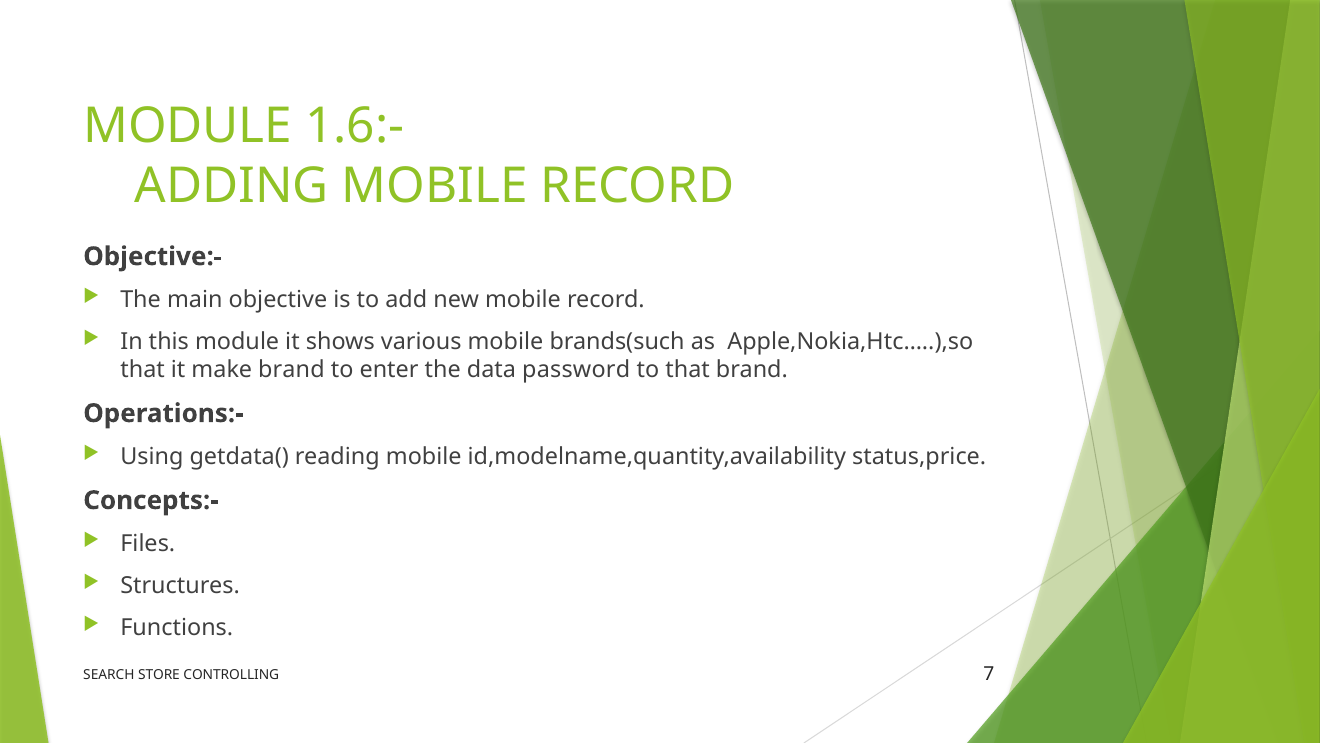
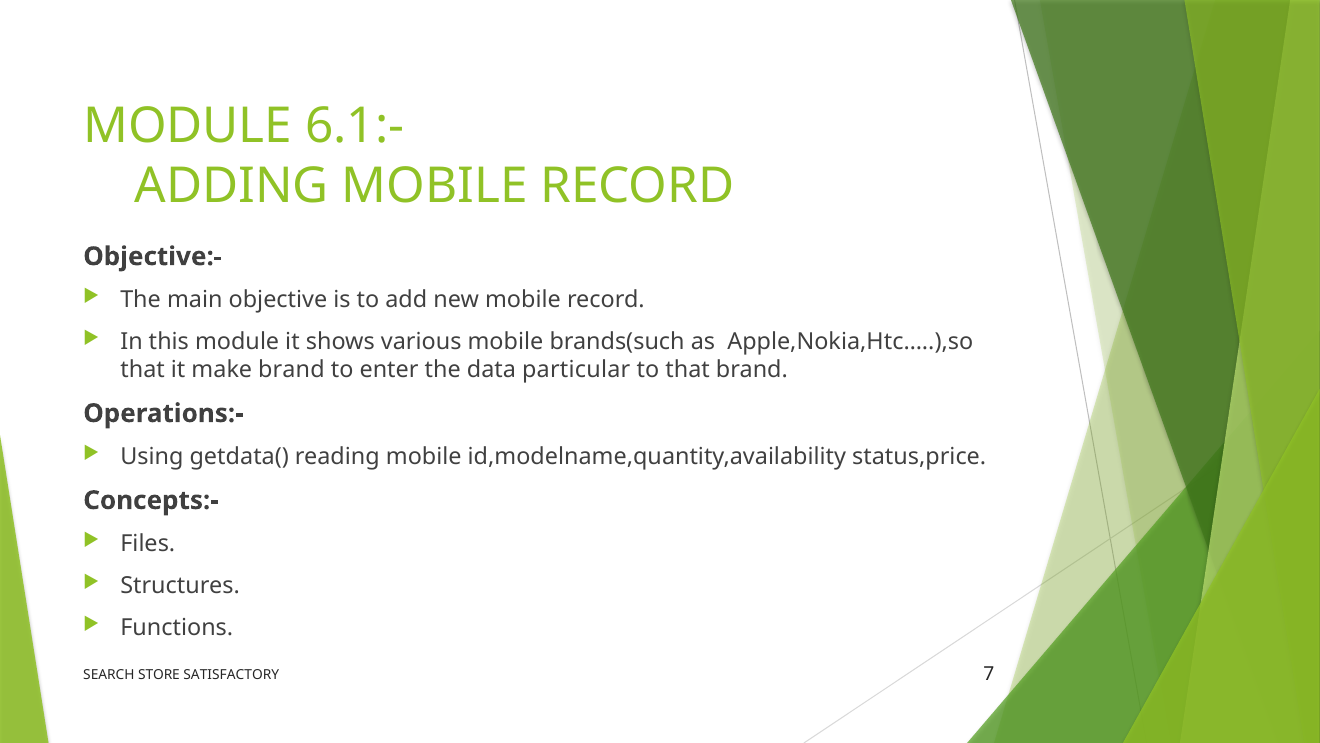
1.6:-: 1.6:- -> 6.1:- (355, 127)
password: password -> particular (576, 370)
CONTROLLING: CONTROLLING -> SATISFACTORY (231, 675)
